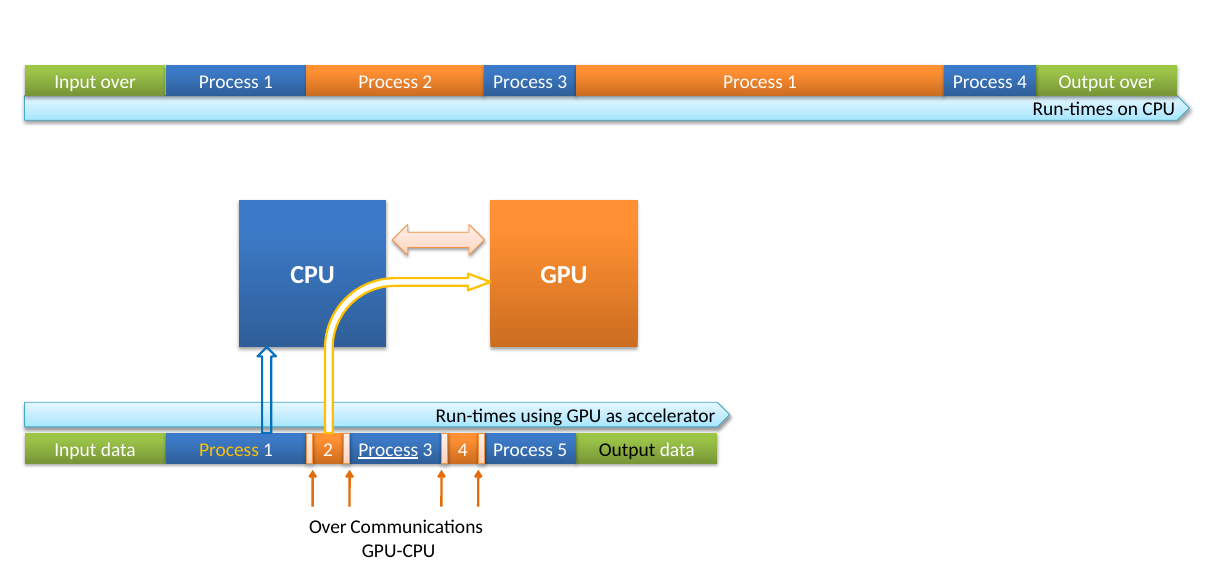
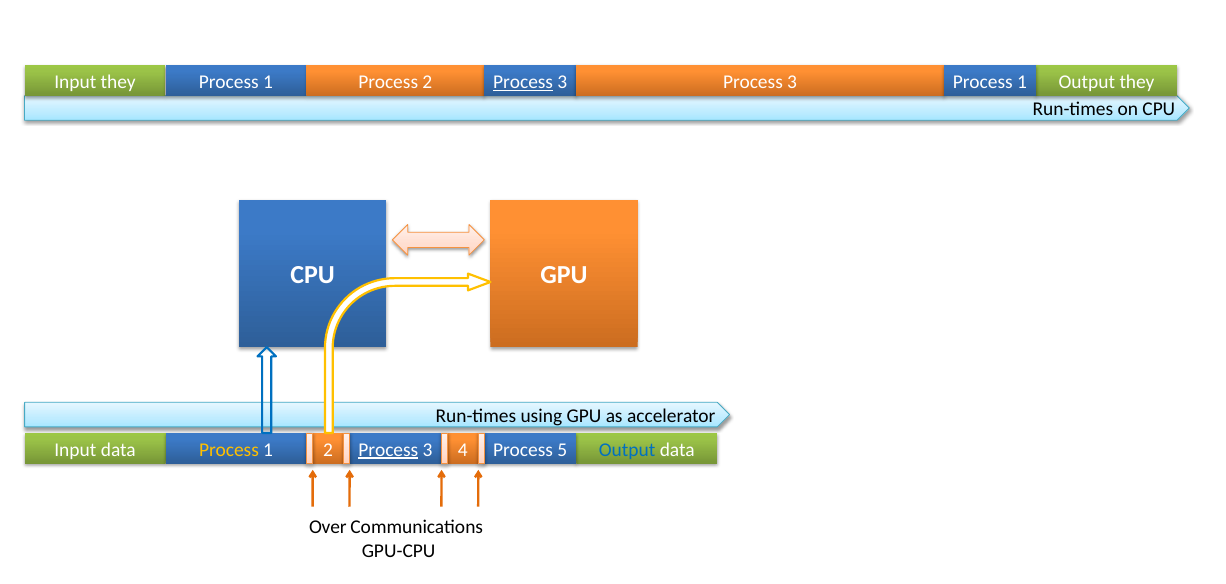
Input over: over -> they (118, 82)
Process underline: none -> present (523, 82)
3 Process 1: 1 -> 3 (792, 82)
4: 4 -> 1 (1022, 82)
Output over: over -> they (1137, 82)
Output colour: black -> blue (627, 450)
